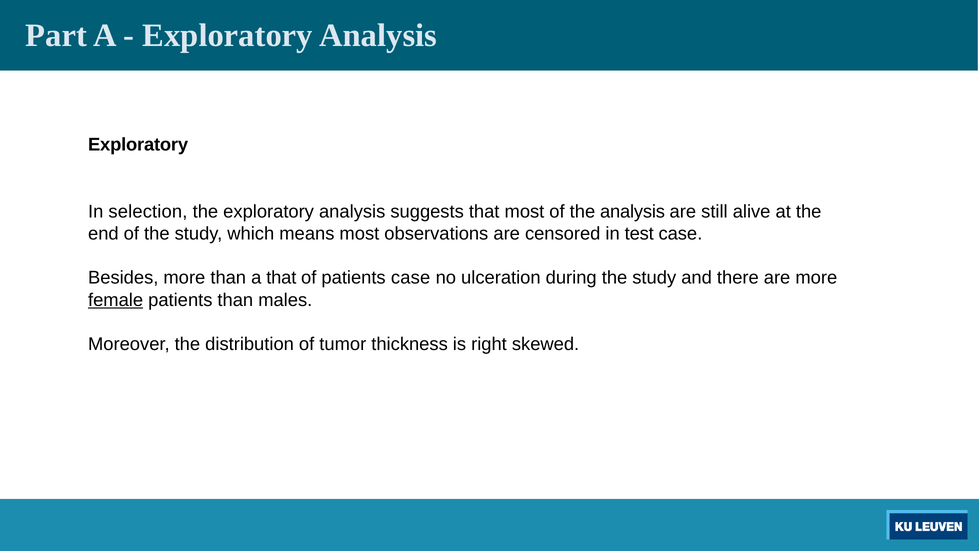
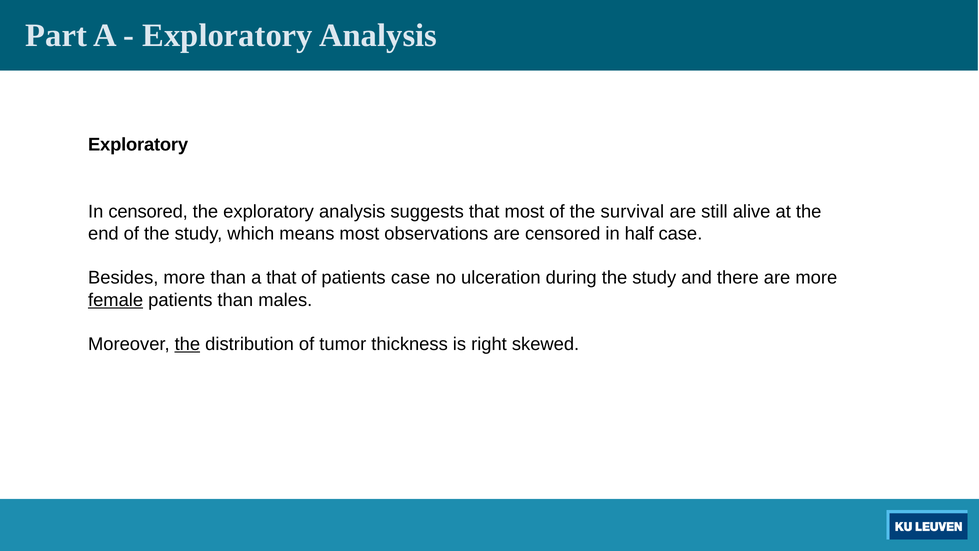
In selection: selection -> censored (148, 212)
the analysis: analysis -> survival (632, 212)
test: test -> half (639, 234)
the underline: none -> present (187, 344)
